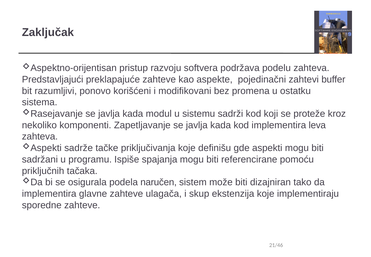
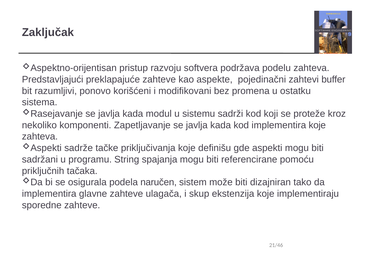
implementira leva: leva -> koje (317, 125)
Ispiše: Ispiše -> String (127, 159)
